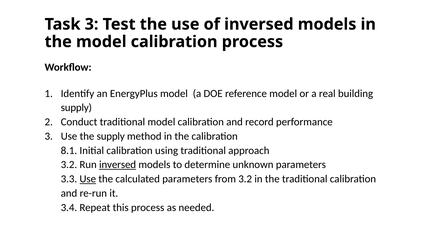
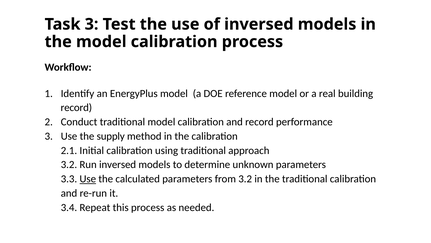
supply: supply -> record (76, 107)
8.1: 8.1 -> 2.1 (69, 150)
inversed underline: present -> none (118, 164)
